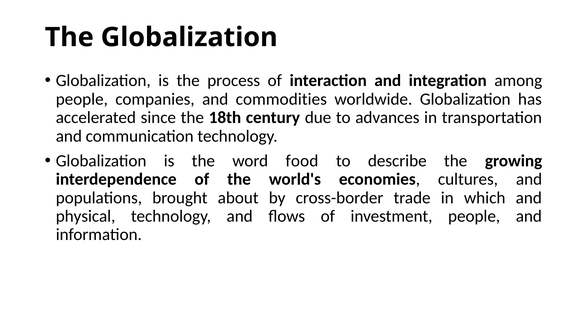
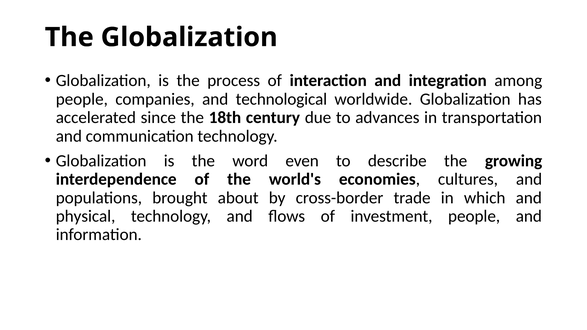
commodities: commodities -> technological (281, 99)
food: food -> even (302, 161)
